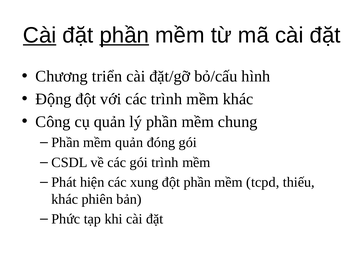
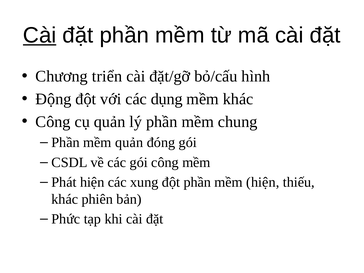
phần underline: present -> none (124, 35)
các trình: trình -> dụng (167, 99)
gói trình: trình -> công (165, 162)
mềm tcpd: tcpd -> hiện (263, 182)
